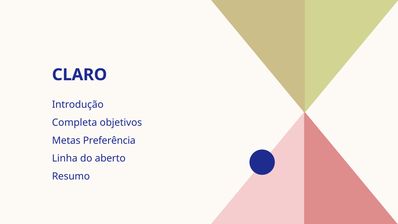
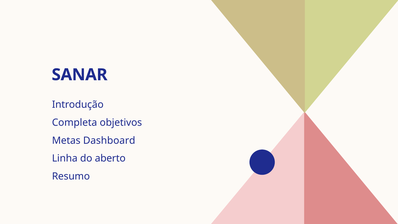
CLARO: CLARO -> SANAR (80, 75)
Preferência: Preferência -> Dashboard (109, 140)
